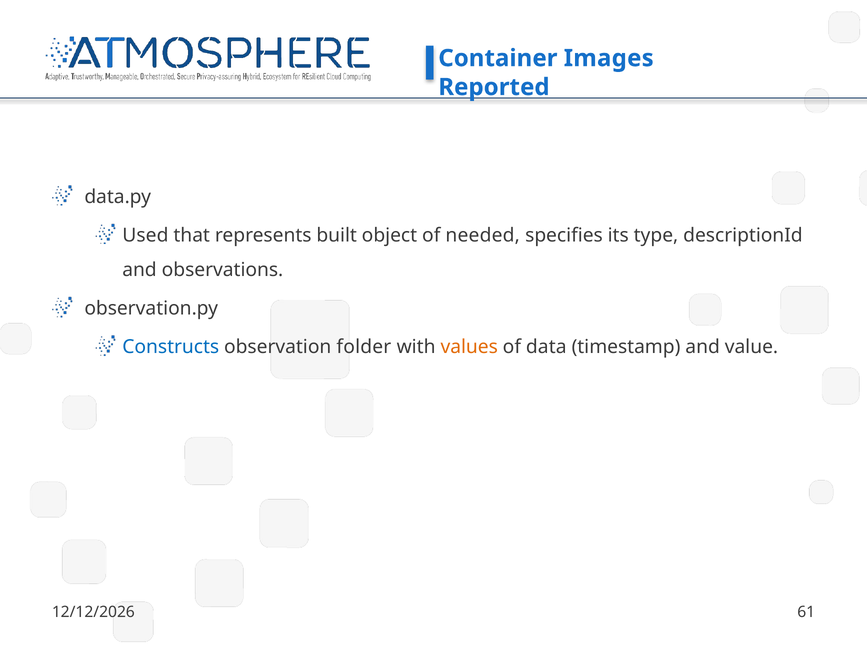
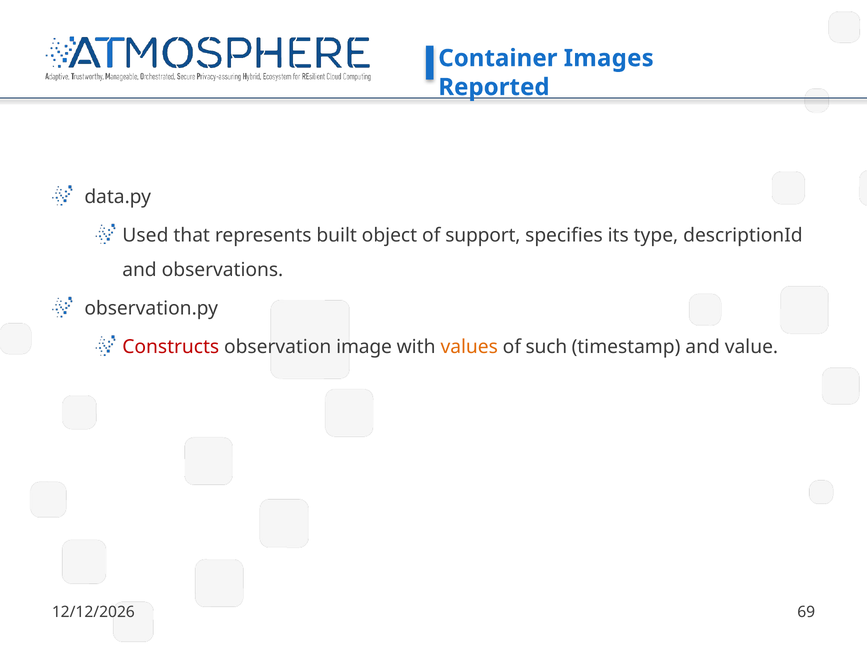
needed: needed -> support (483, 235)
Constructs colour: blue -> red (171, 347)
folder: folder -> image (364, 347)
data: data -> such (546, 347)
61: 61 -> 69 (806, 613)
